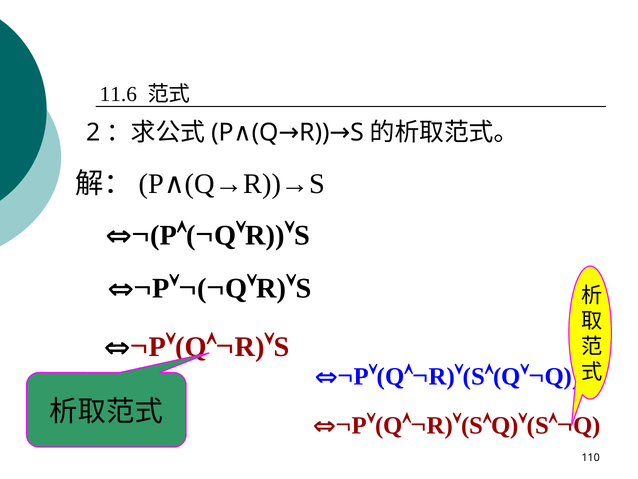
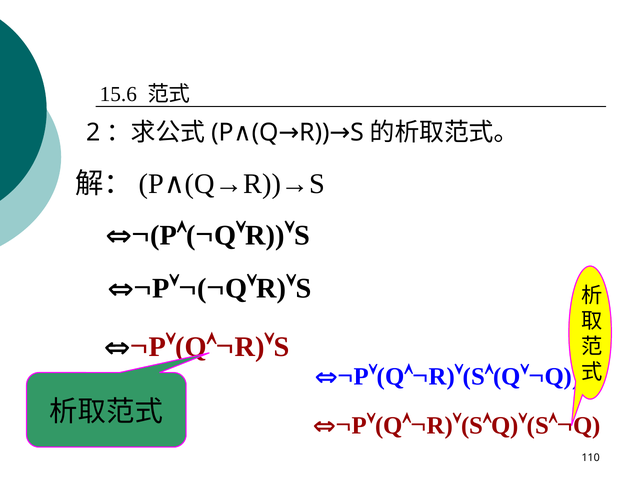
11.6: 11.6 -> 15.6 (118, 94)
